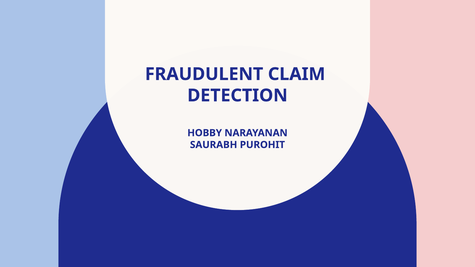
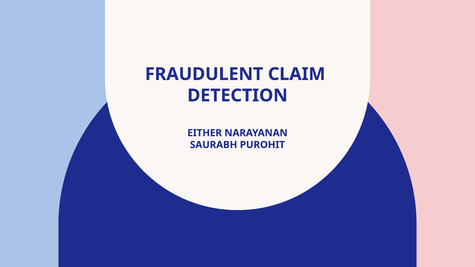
HOBBY: HOBBY -> EITHER (205, 133)
